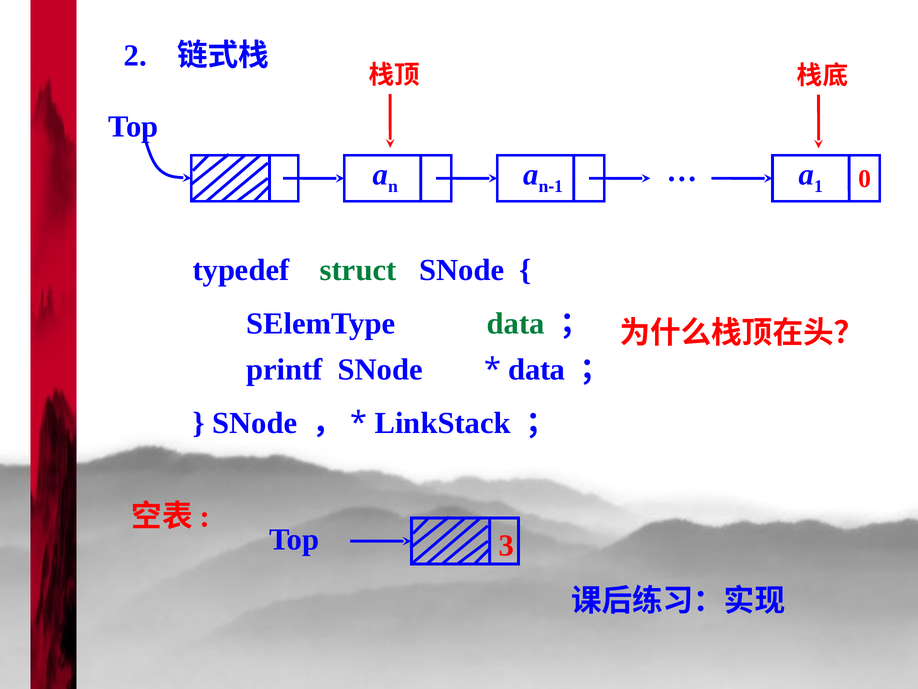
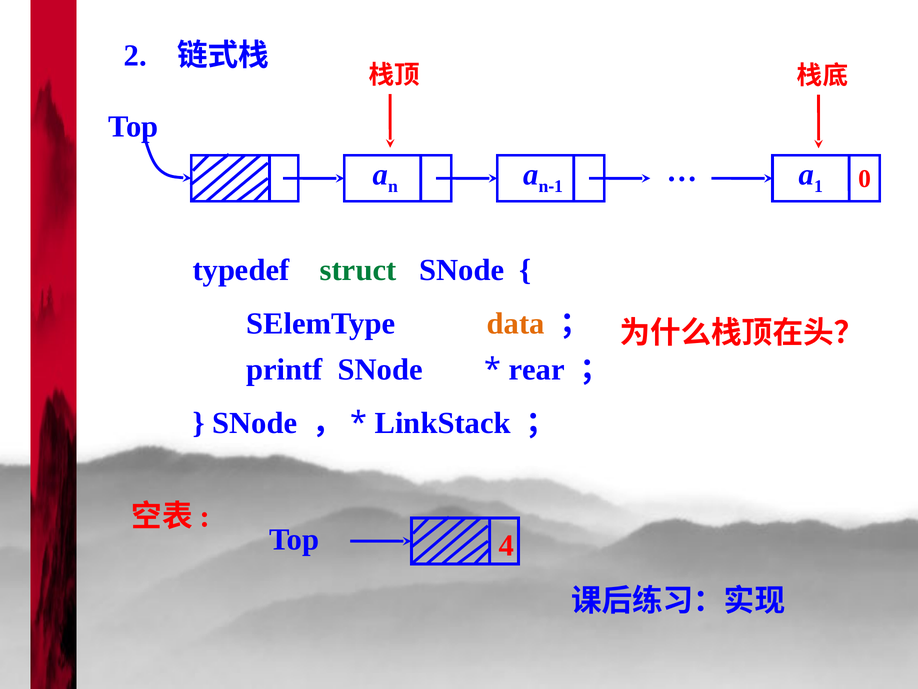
data colour: green -> orange (516, 323)
data: data -> rear (537, 369)
3: 3 -> 4 (506, 545)
